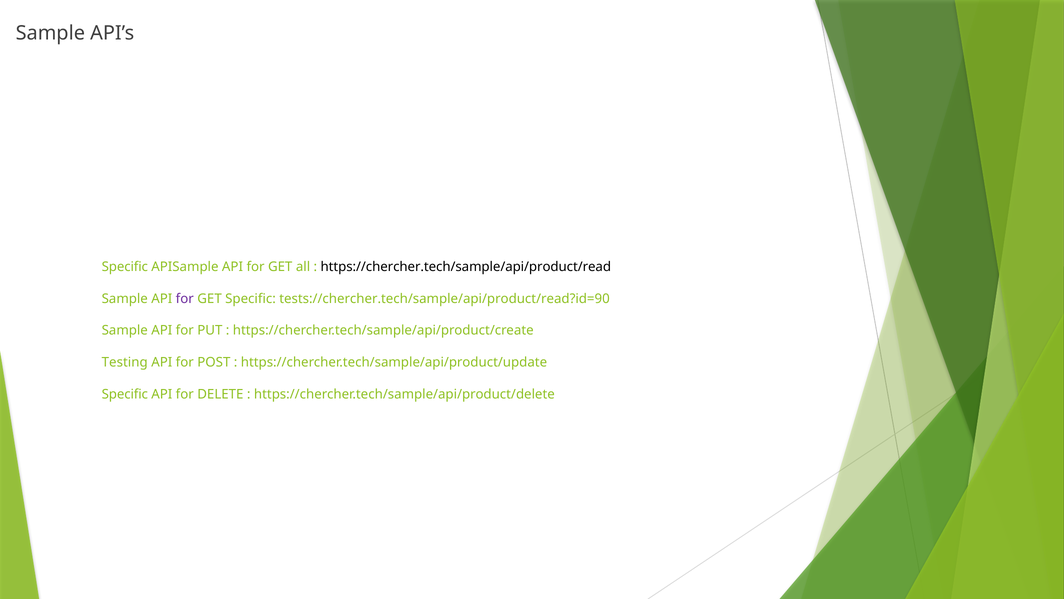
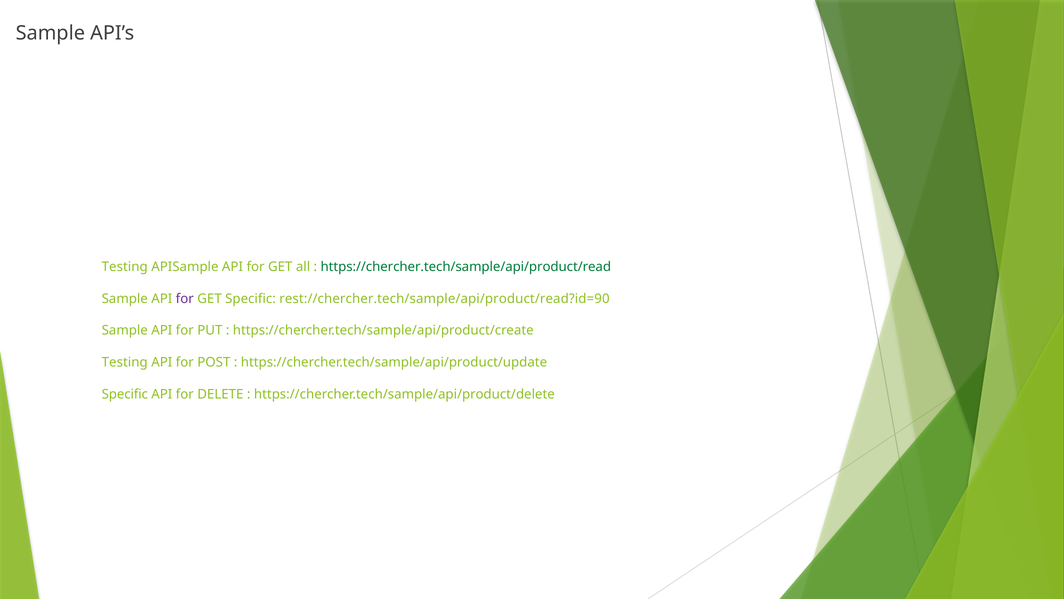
Specific: Specific -> Testing (125, 266)
https://chercher.tech/sample/api/product/read colour: black -> green (466, 266)
tests://chercher.tech/sample/api/product/read?id=90: tests://chercher.tech/sample/api/product/read?id=90 -> rest://chercher.tech/sample/api/product/read?id=90 (444, 298)
